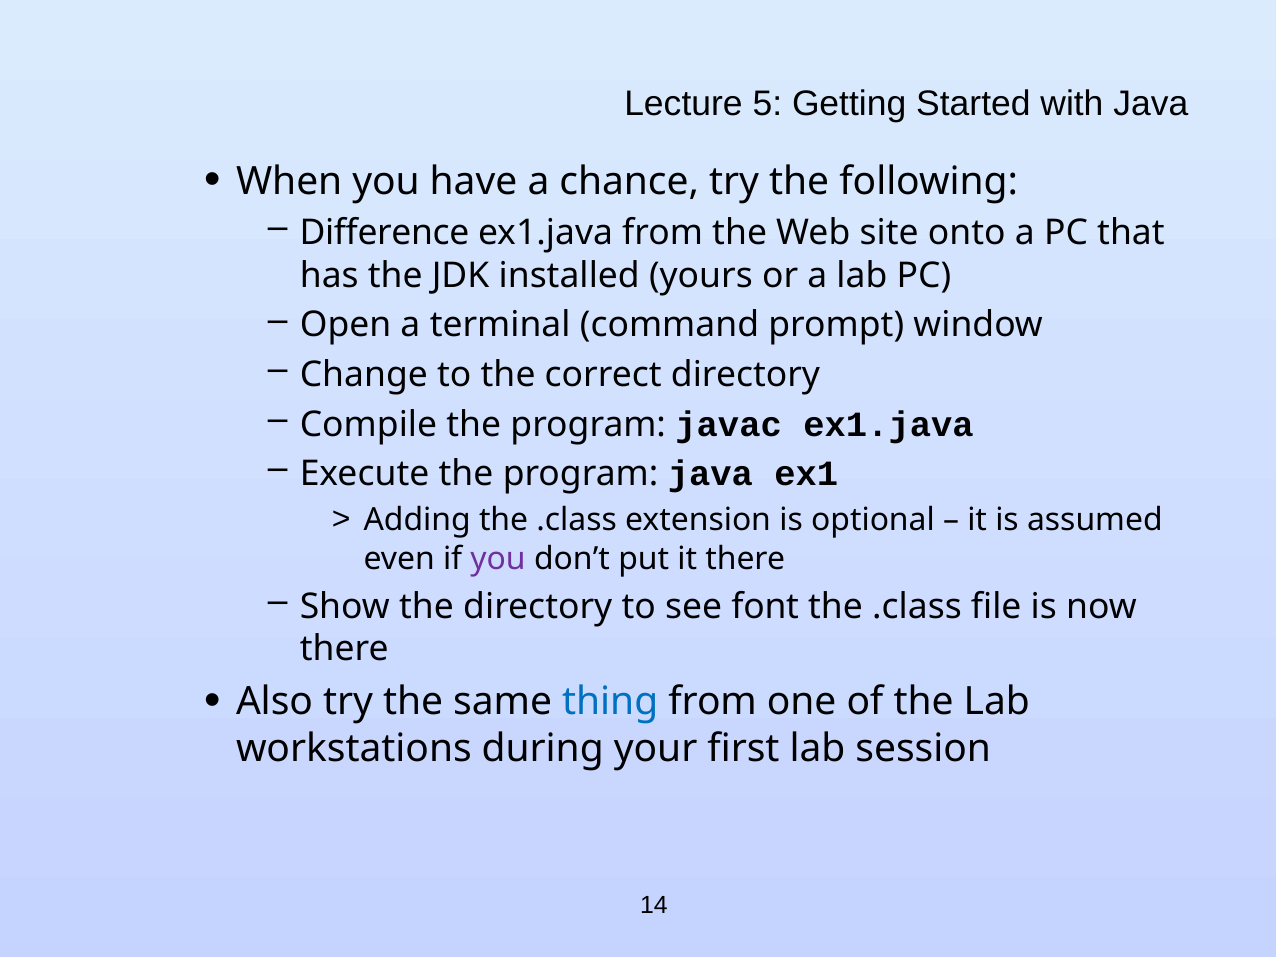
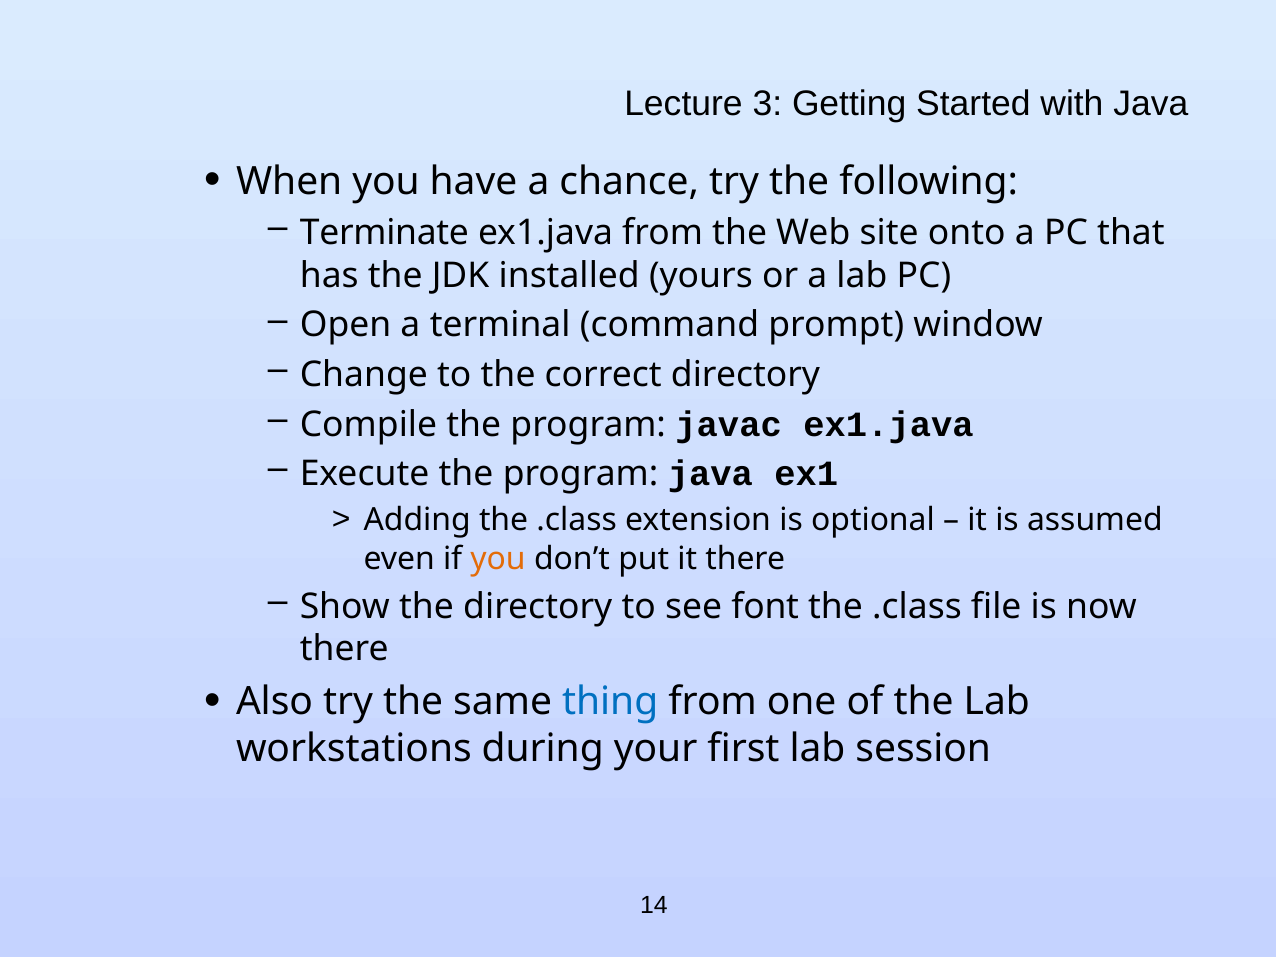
5: 5 -> 3 (767, 103)
Difference: Difference -> Terminate (384, 233)
you colour: purple -> orange (498, 559)
